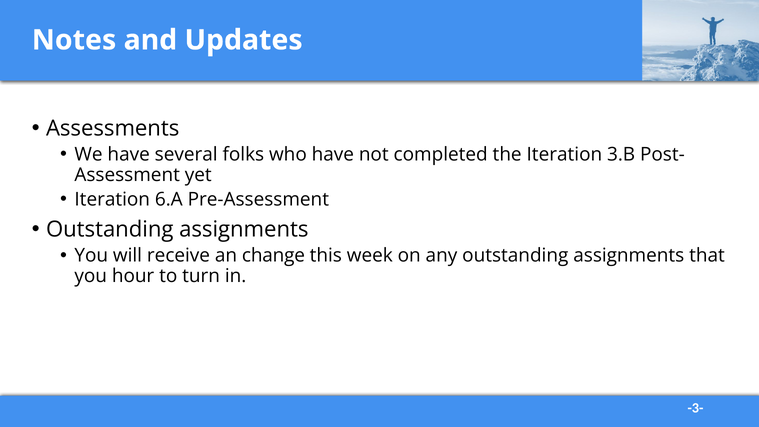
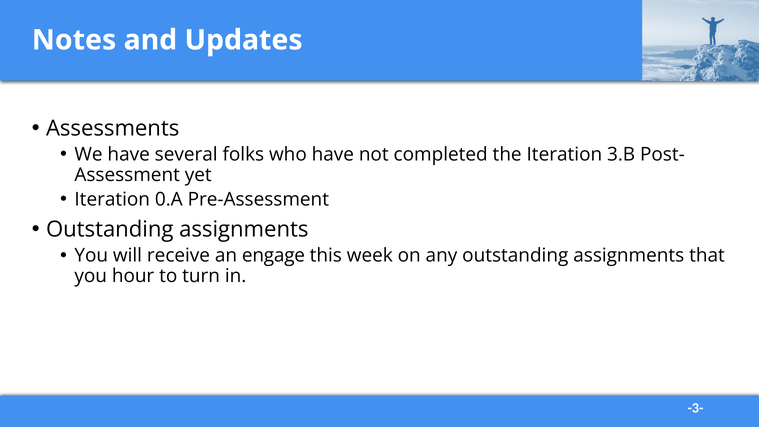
6.A: 6.A -> 0.A (169, 199)
change: change -> engage (273, 256)
